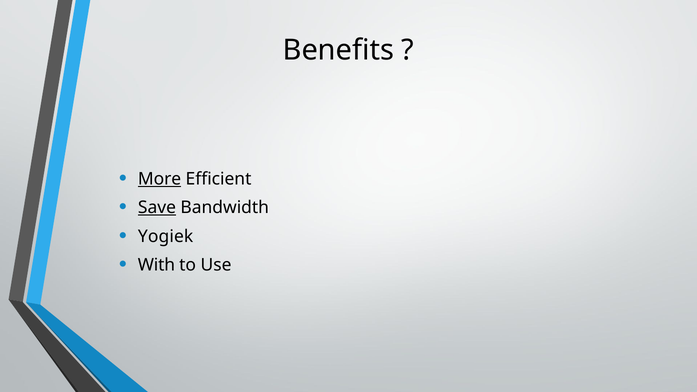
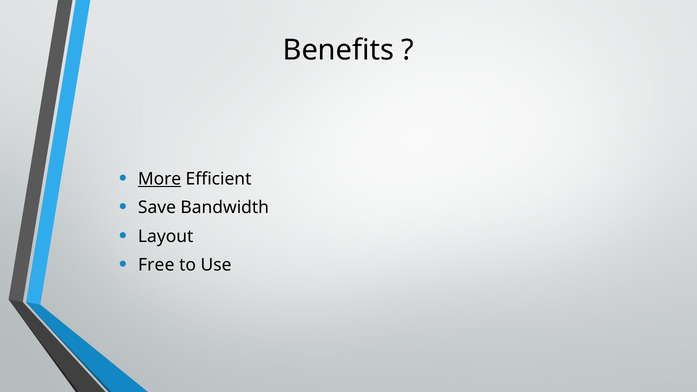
Save underline: present -> none (157, 208)
Yogiek: Yogiek -> Layout (166, 236)
With: With -> Free (156, 265)
